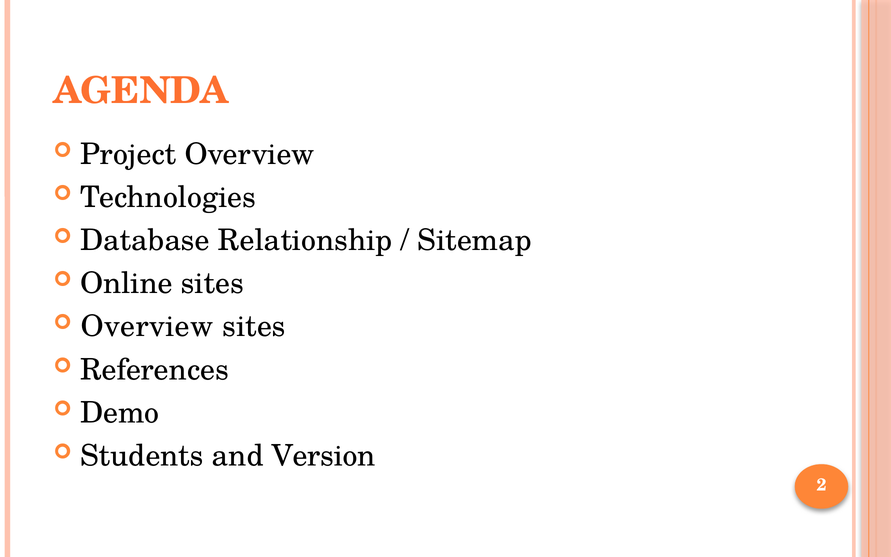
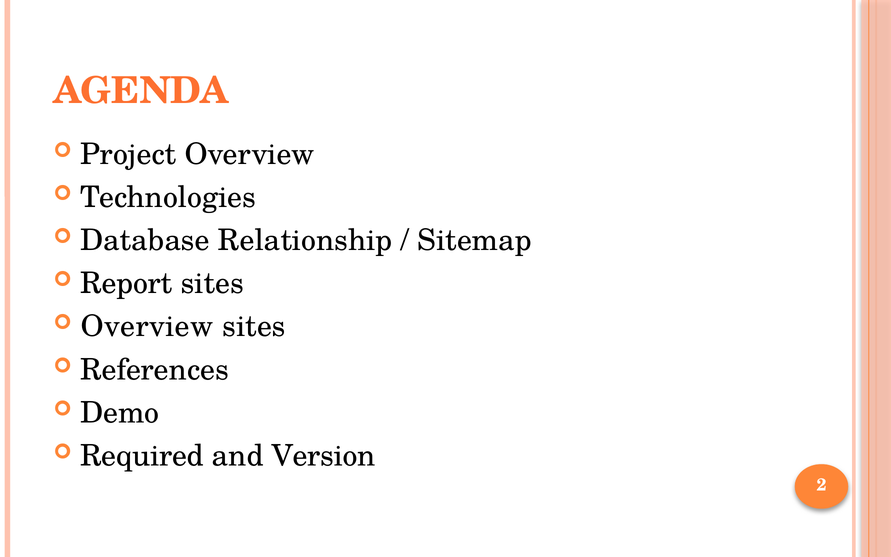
Online: Online -> Report (126, 284)
Students: Students -> Required (142, 456)
